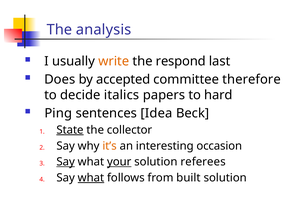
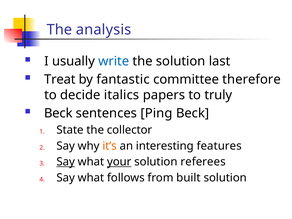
write colour: orange -> blue (114, 61)
the respond: respond -> solution (181, 61)
Does: Does -> Treat (60, 79)
accepted: accepted -> fantastic (123, 79)
hard: hard -> truly (218, 95)
Ping: Ping -> Beck (58, 113)
Idea: Idea -> Ping (156, 113)
State underline: present -> none (70, 130)
occasion: occasion -> features (219, 146)
what underline: present -> none (91, 178)
